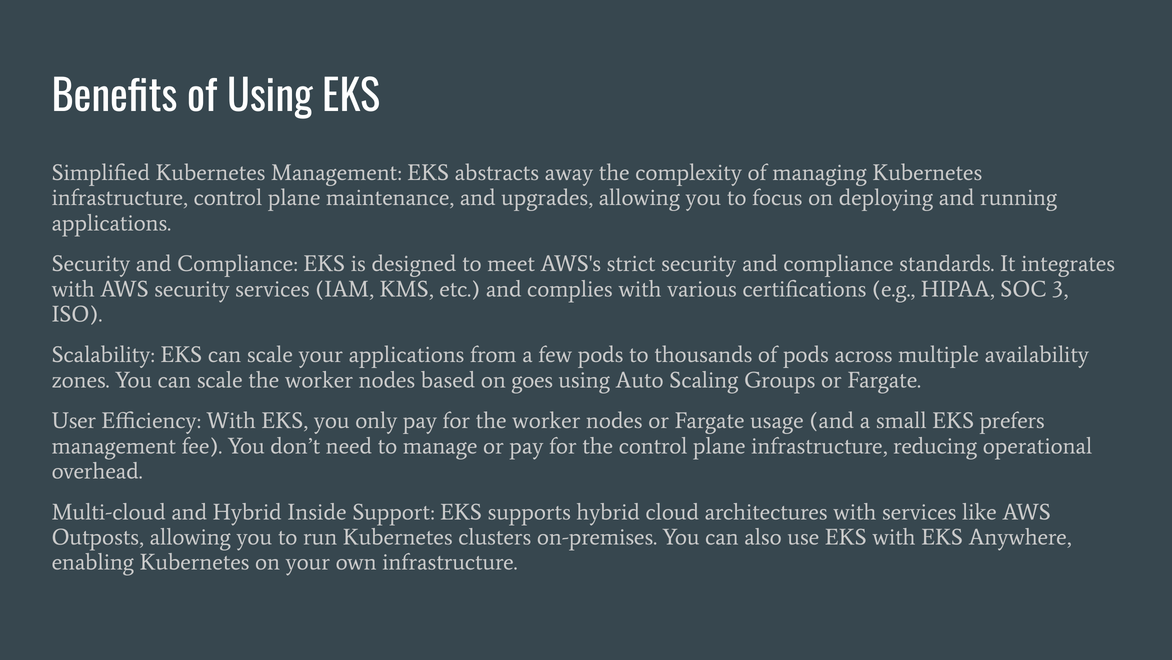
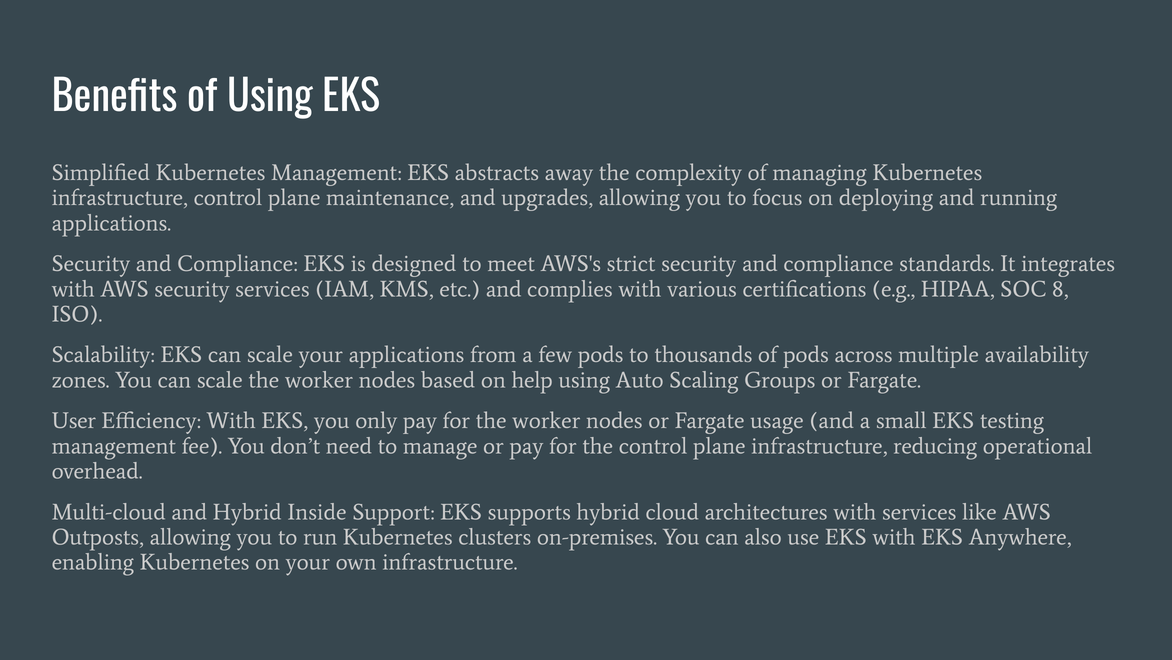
3: 3 -> 8 (1060, 289)
goes: goes -> help (532, 380)
prefers: prefers -> testing (1012, 420)
